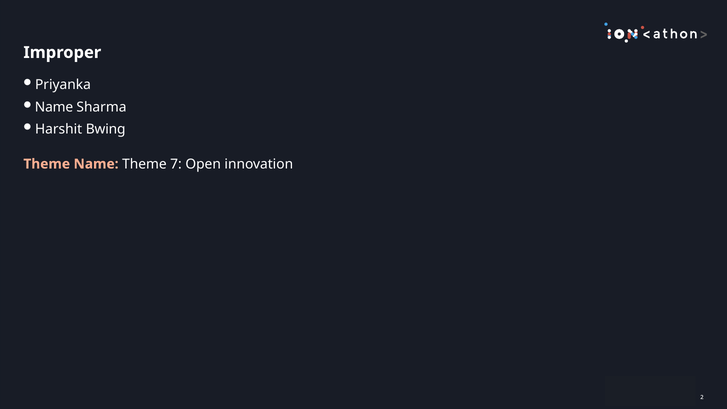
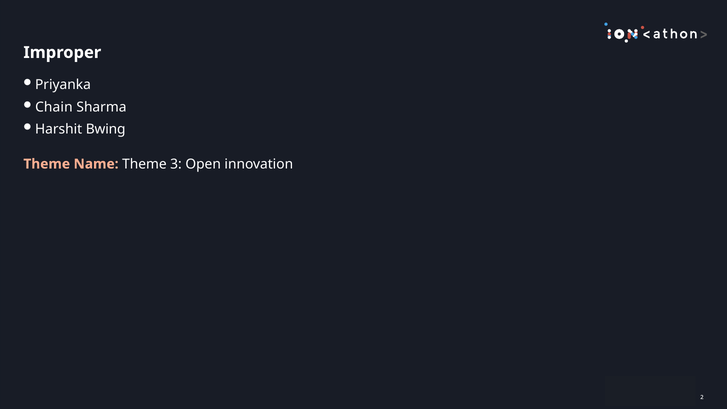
Name: Name -> Chain (54, 107)
7: 7 -> 3 (176, 164)
